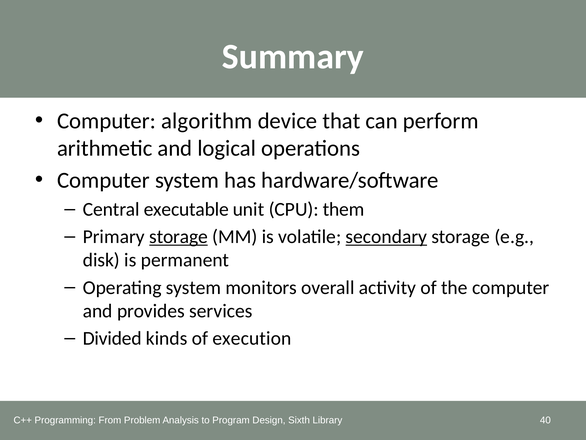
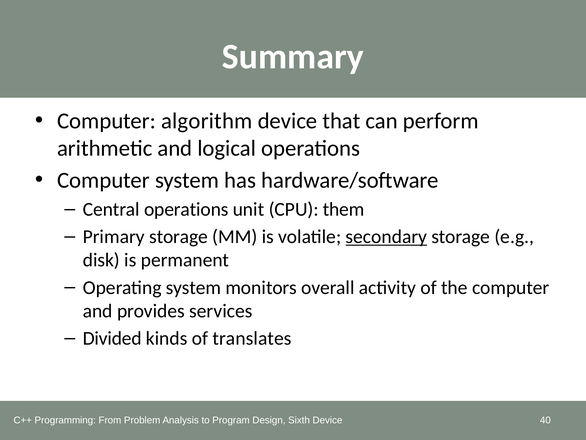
Central executable: executable -> operations (186, 209)
storage underline: present -> none (179, 236)
execution: execution -> translates (252, 338)
Sixth Library: Library -> Device (327, 420)
